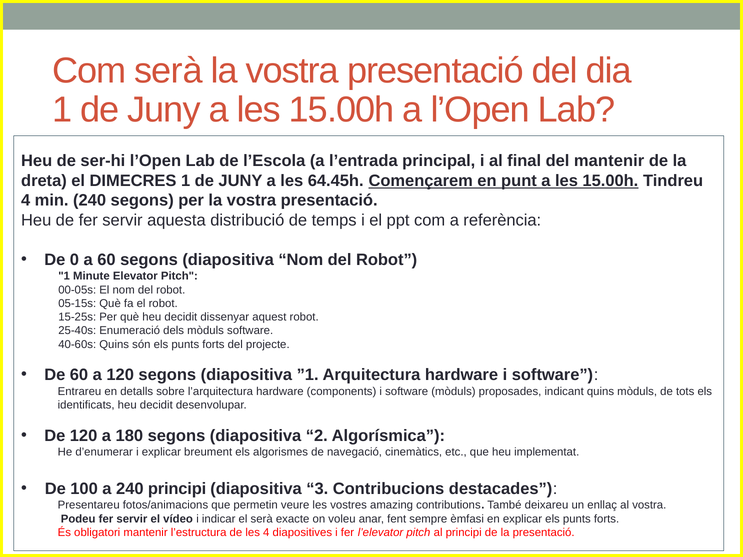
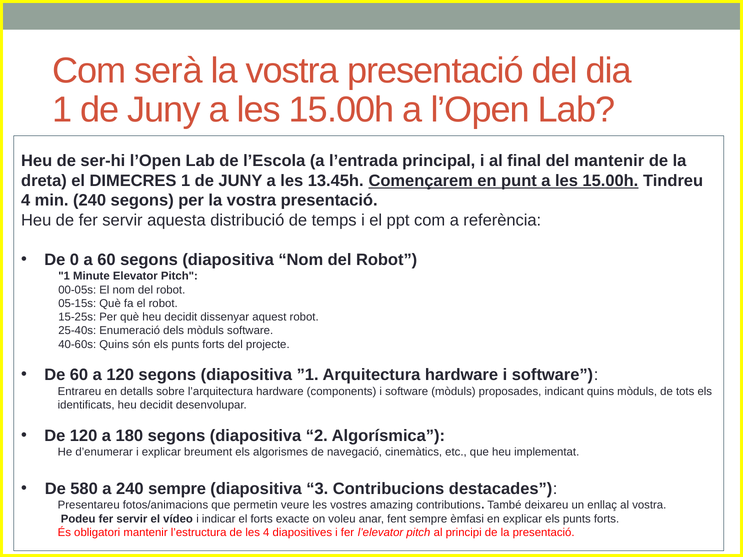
64.45h: 64.45h -> 13.45h (336, 181)
100: 100 -> 580 (84, 489)
240 principi: principi -> sempre (177, 489)
el serà: serà -> forts (262, 519)
